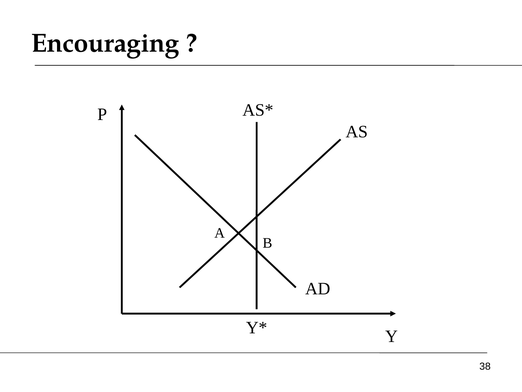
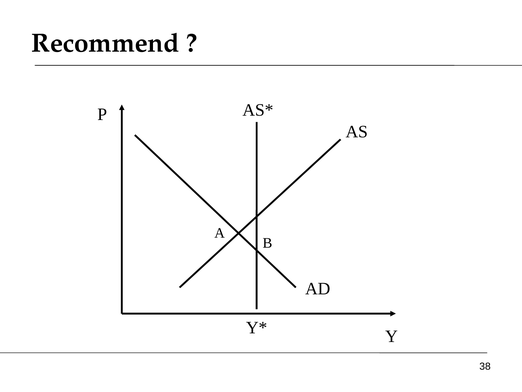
Encouraging: Encouraging -> Recommend (105, 43)
